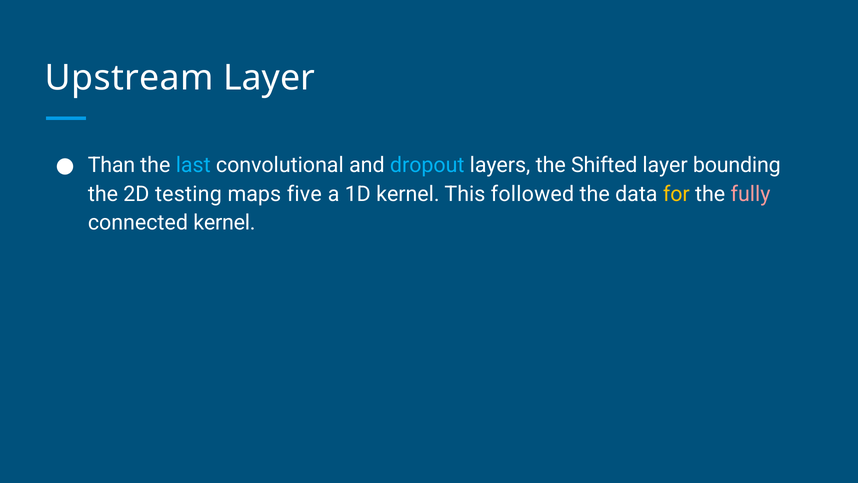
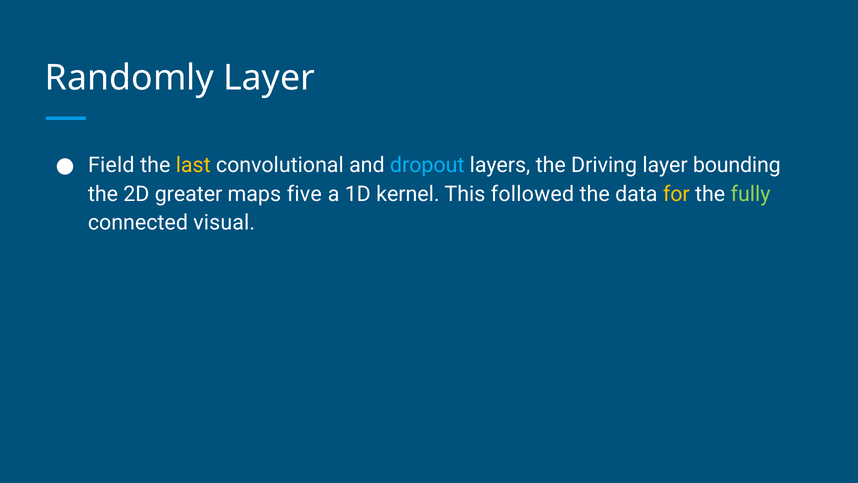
Upstream: Upstream -> Randomly (129, 78)
Than: Than -> Field (111, 165)
last colour: light blue -> yellow (193, 165)
Shifted: Shifted -> Driving (604, 165)
testing: testing -> greater (189, 194)
fully colour: pink -> light green (751, 194)
connected kernel: kernel -> visual (224, 223)
